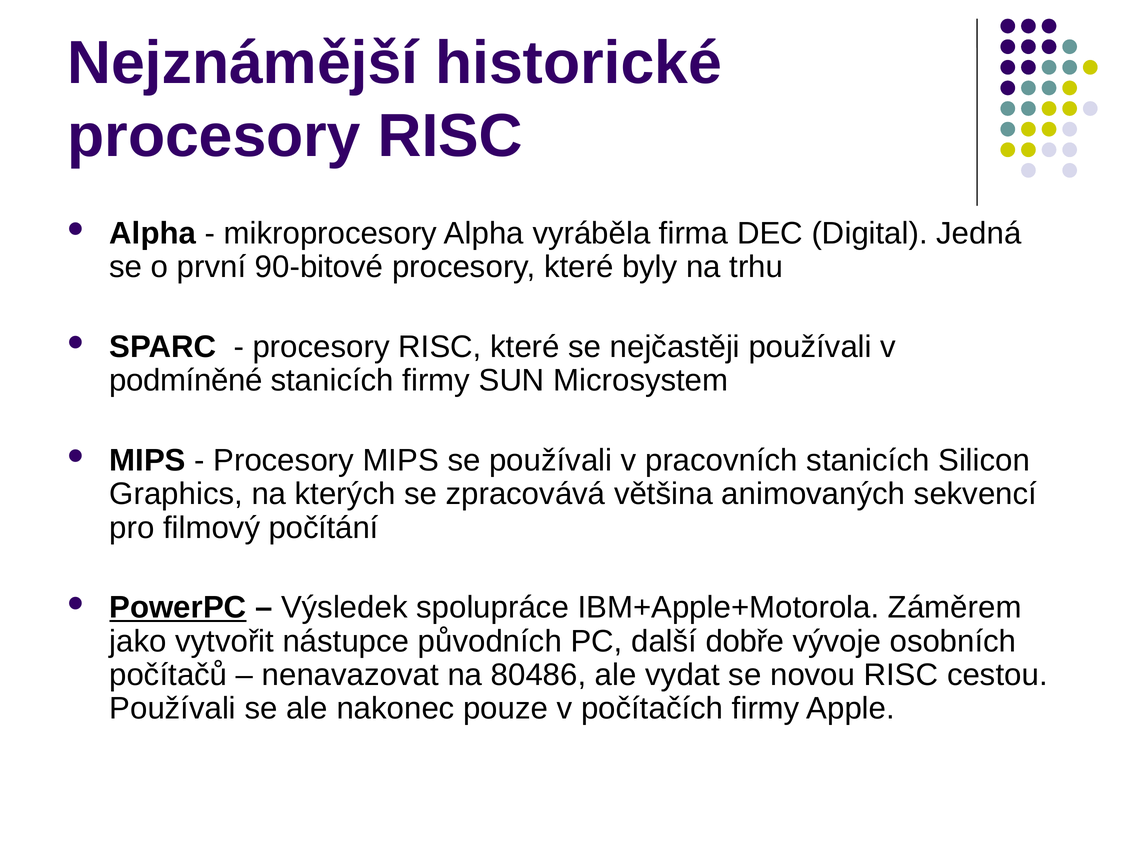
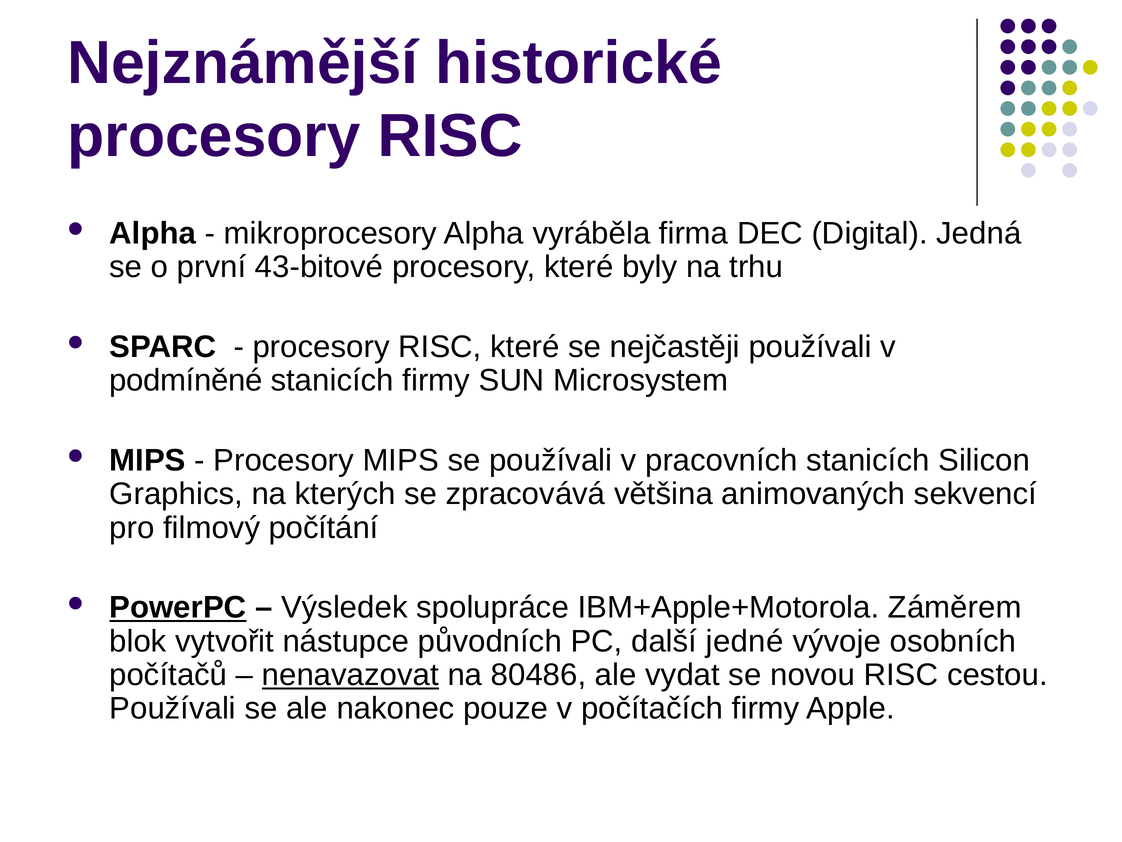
90-bitové: 90-bitové -> 43-bitové (319, 267)
jako: jako -> blok (138, 641)
dobře: dobře -> jedné (745, 641)
nenavazovat underline: none -> present (350, 675)
